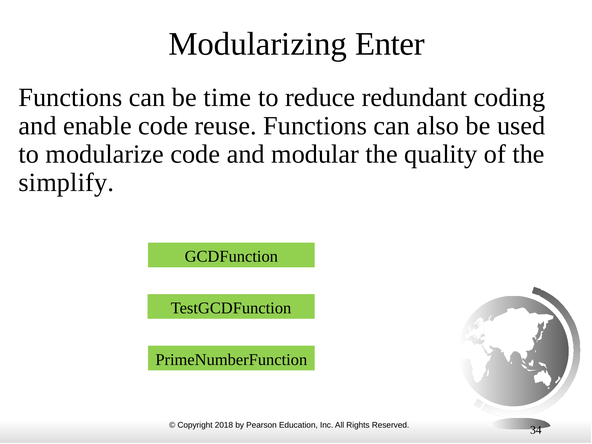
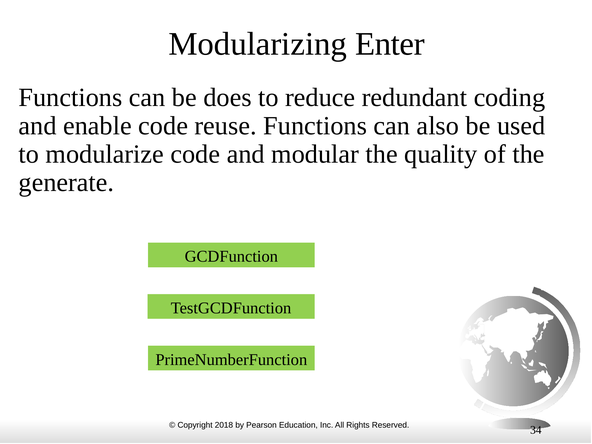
time: time -> does (227, 97)
simplify: simplify -> generate (66, 183)
